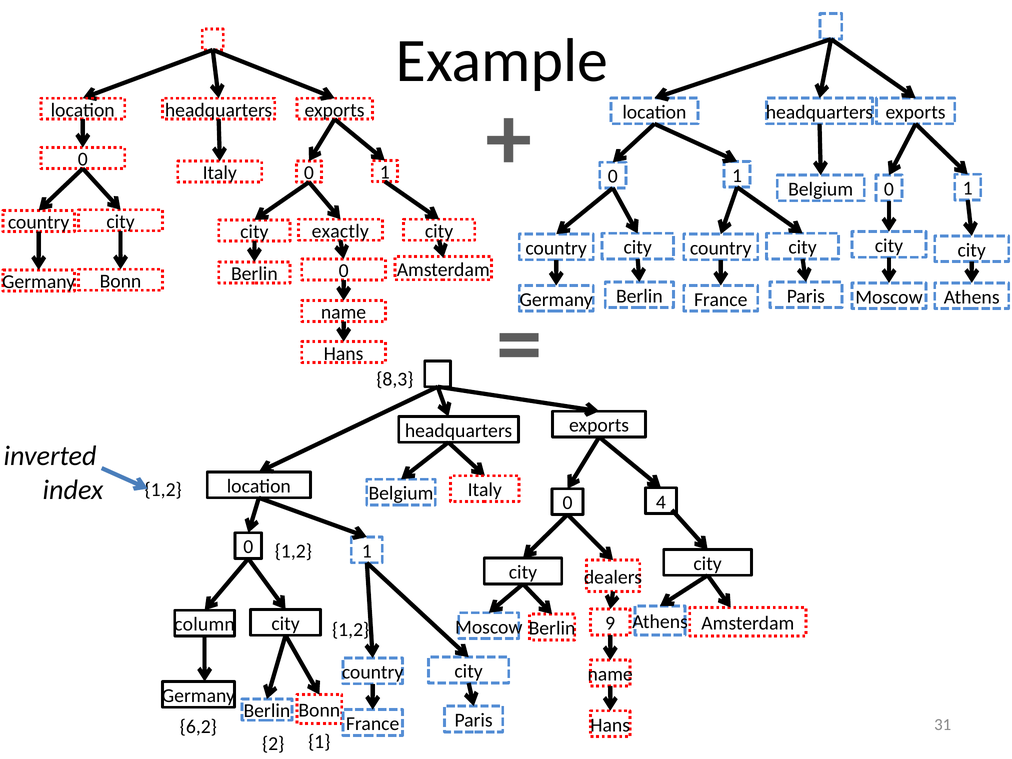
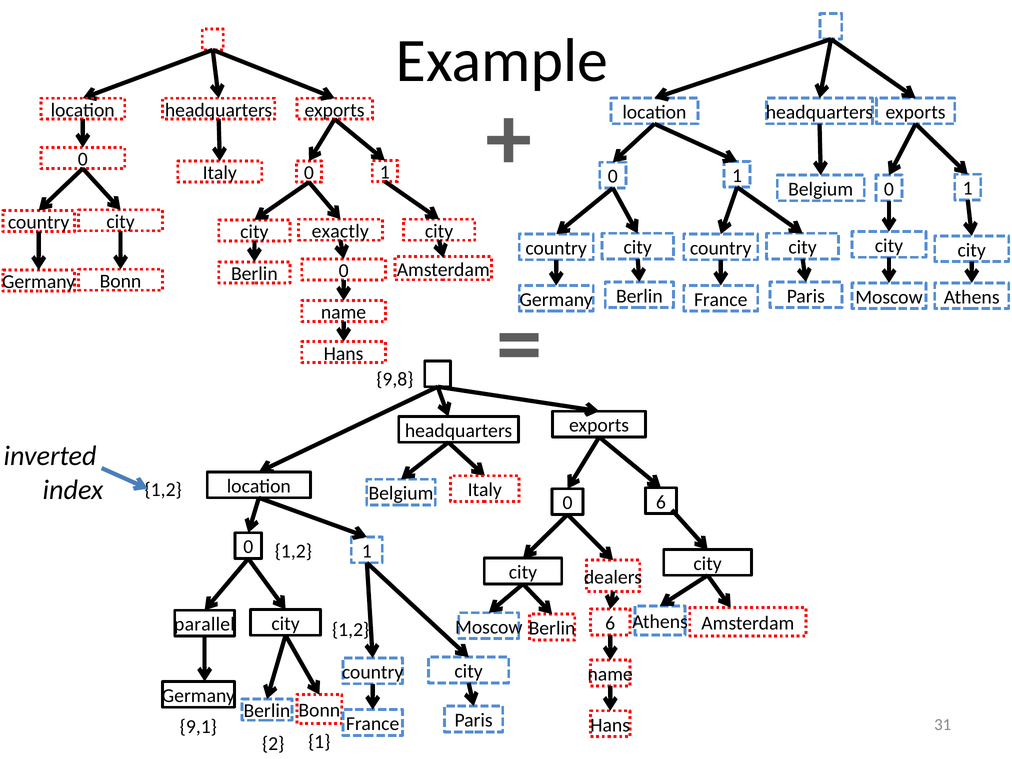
8,3: 8,3 -> 9,8 (395, 379)
4: 4 -> 6 (661, 502)
column: column -> parallel (204, 624)
Berlin 9: 9 -> 6 (610, 623)
6,2: 6,2 -> 9,1 (198, 727)
